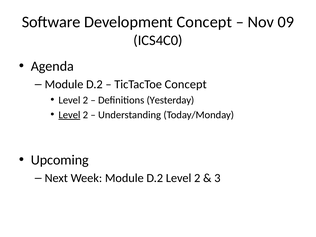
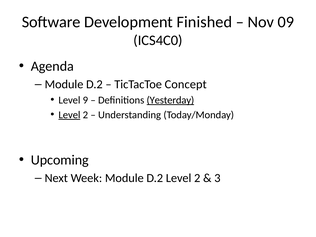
Development Concept: Concept -> Finished (204, 22)
2: 2 -> 9 (85, 100)
Yesterday underline: none -> present (170, 100)
